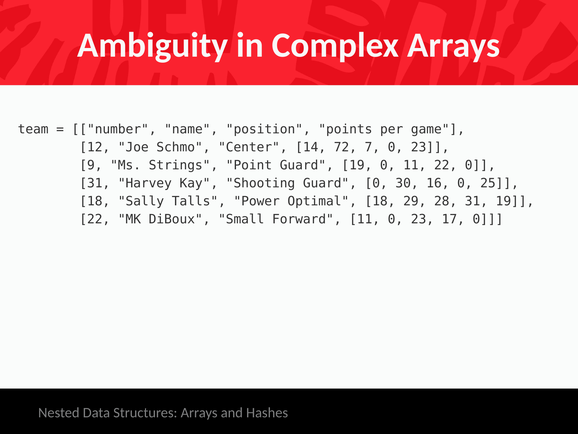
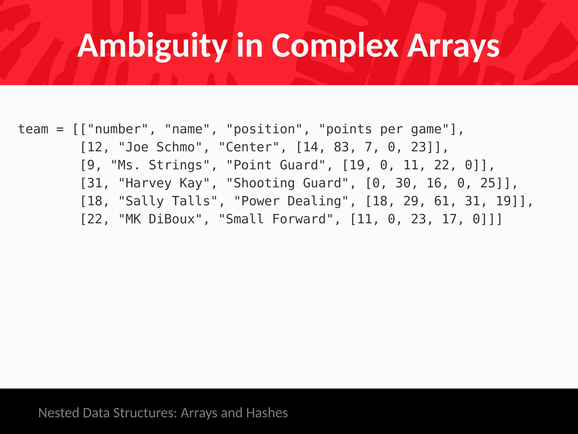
72: 72 -> 83 (345, 147)
Optimal: Optimal -> Dealing (322, 201)
28: 28 -> 61 (446, 201)
